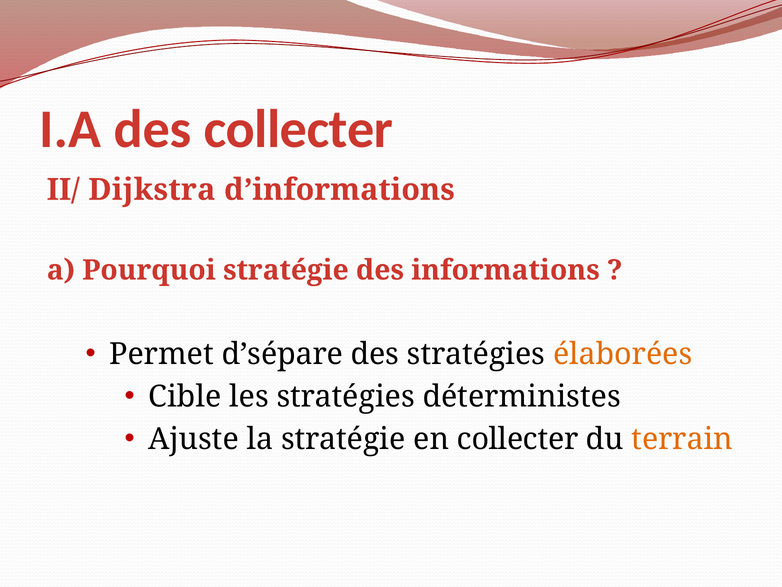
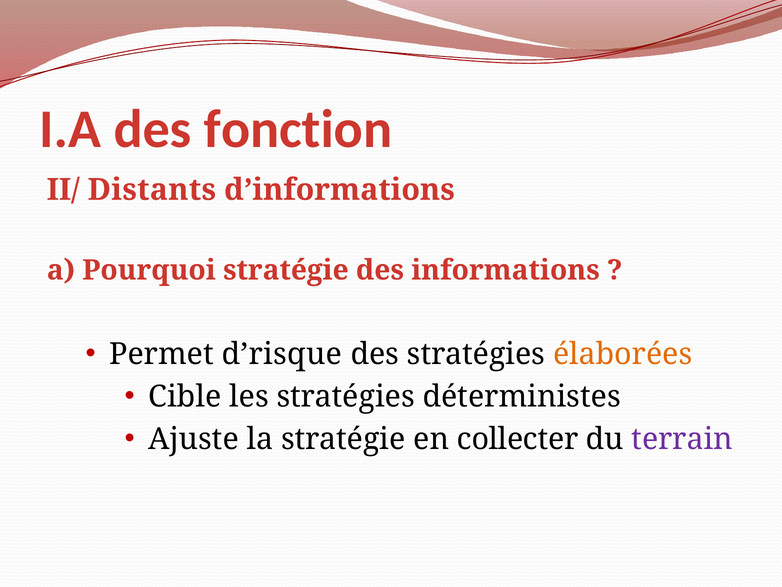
des collecter: collecter -> fonction (298, 129)
Dijkstra: Dijkstra -> Distants (152, 190)
d’sépare: d’sépare -> d’risque (282, 354)
terrain colour: orange -> purple (682, 439)
